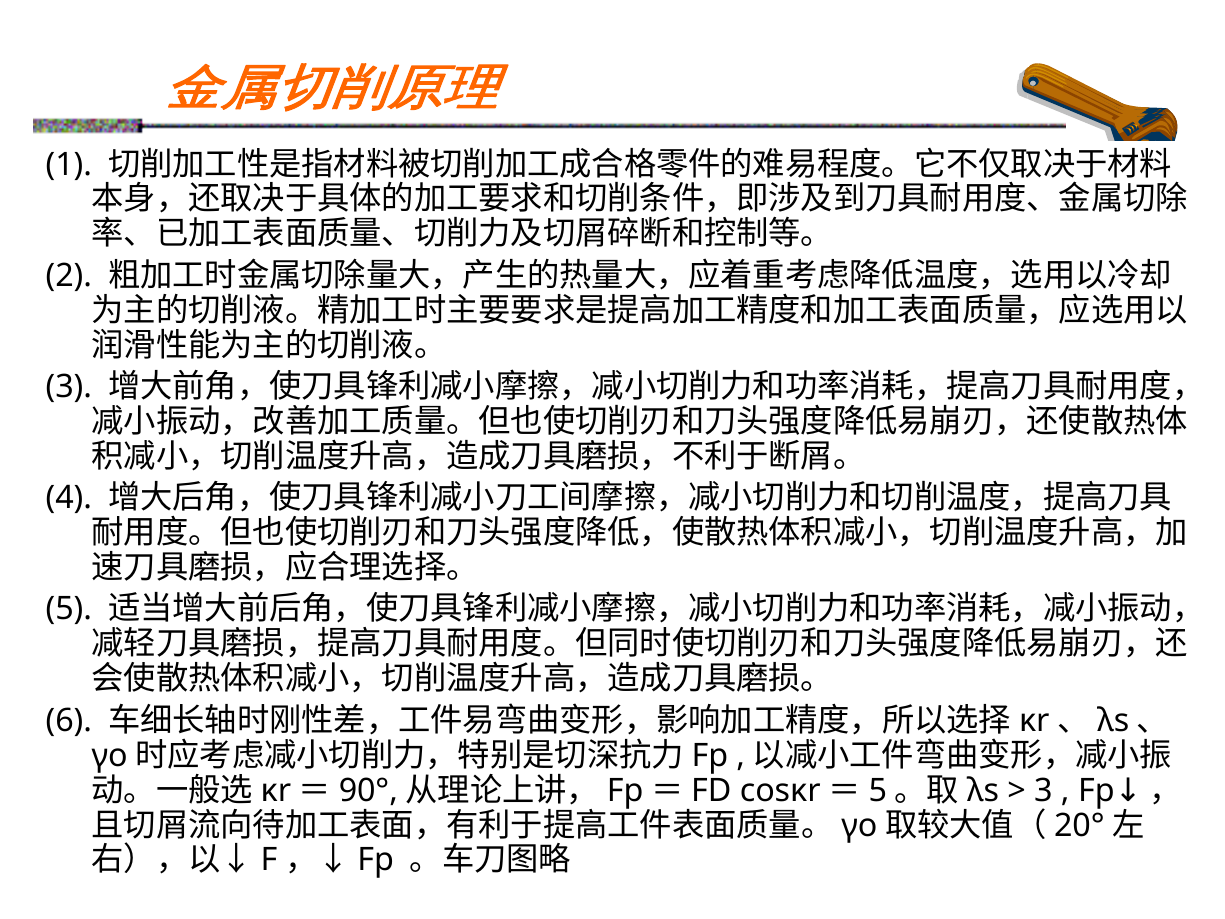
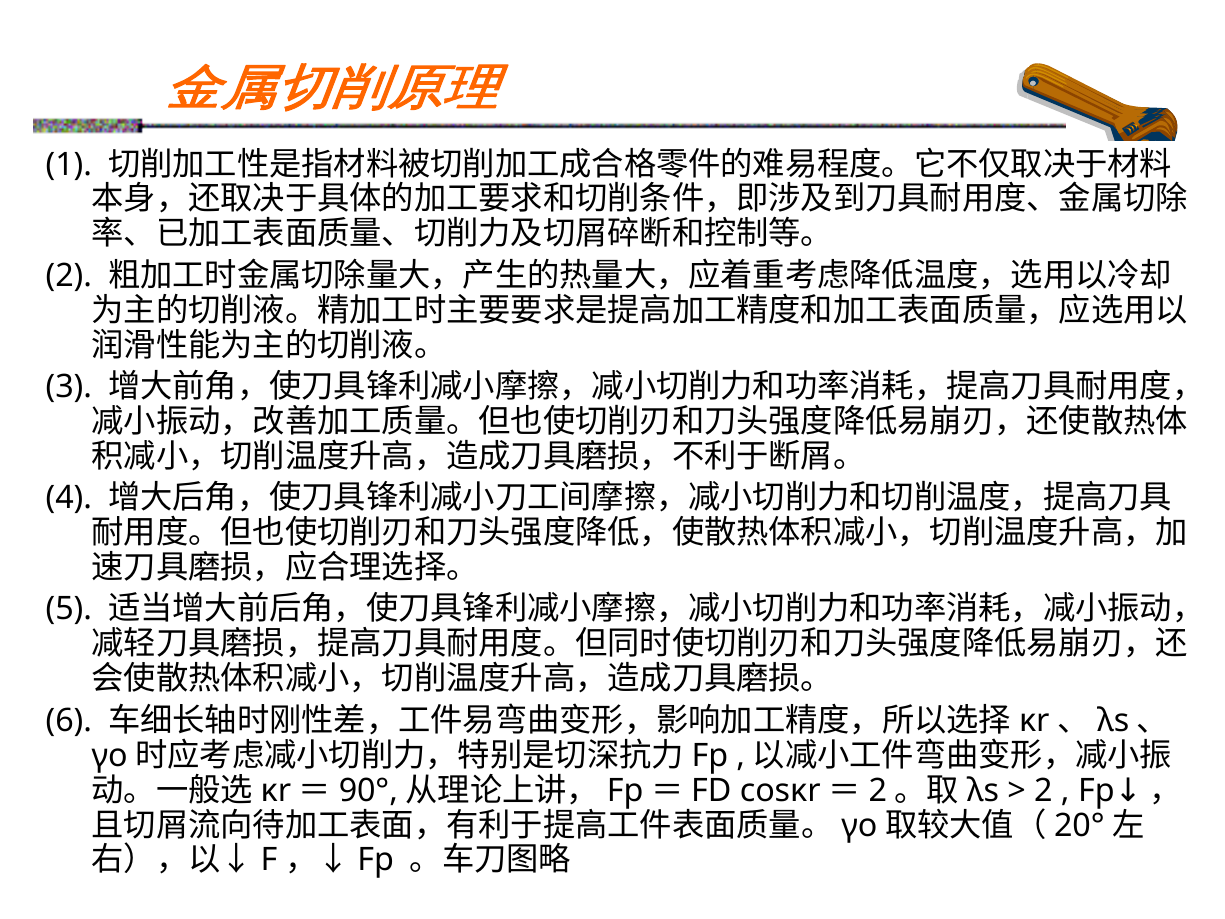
5: 5 -> 2 (878, 790)
3: 3 -> 2 (1043, 790)
